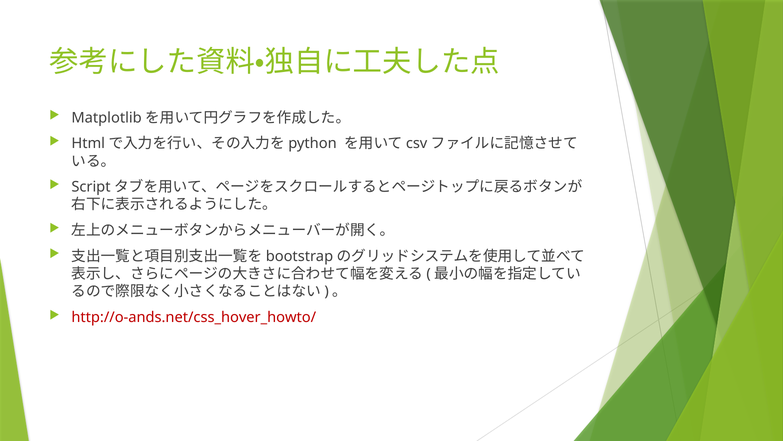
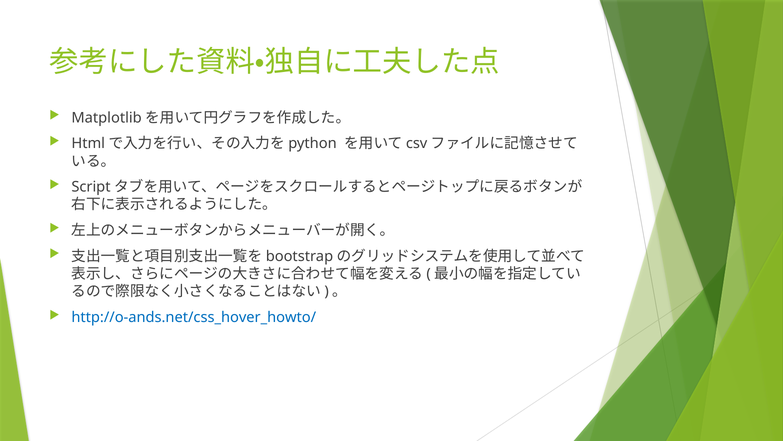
http://o-ands.net/css_hover_howto/ colour: red -> blue (194, 317)
